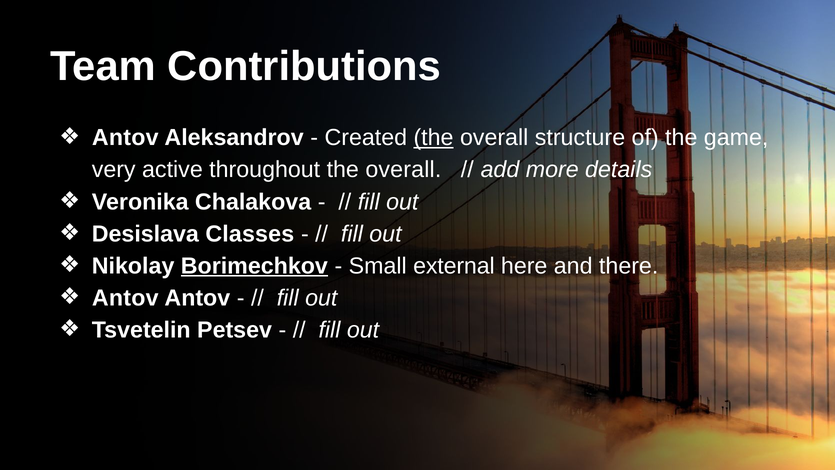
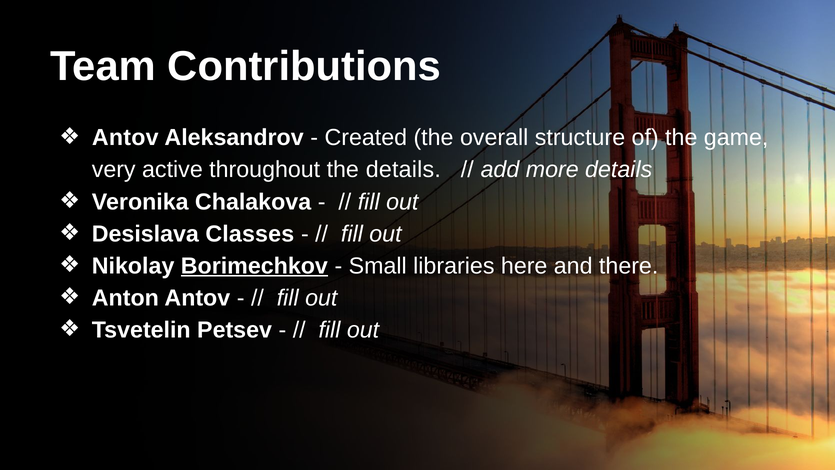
the underline: present -> none (433, 138)
throughout the overall: overall -> details (403, 170)
external: external -> libraries (454, 266)
Antov: Antov -> Anton (125, 298)
